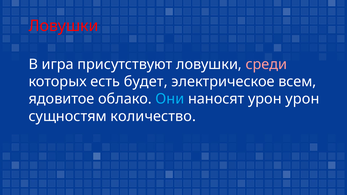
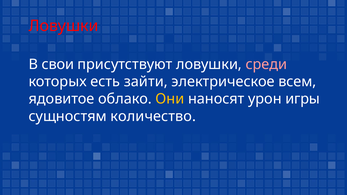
игра: игра -> свои (58, 64)
будет: будет -> зайти (146, 82)
Они colour: light blue -> yellow (170, 99)
урон урон: урон -> игры (303, 99)
